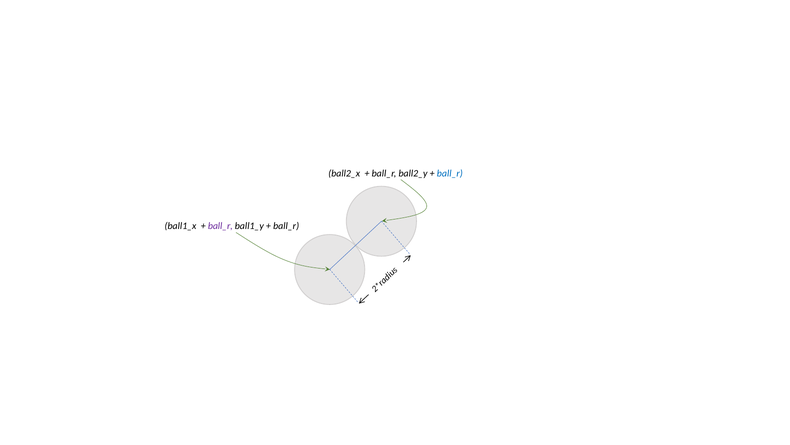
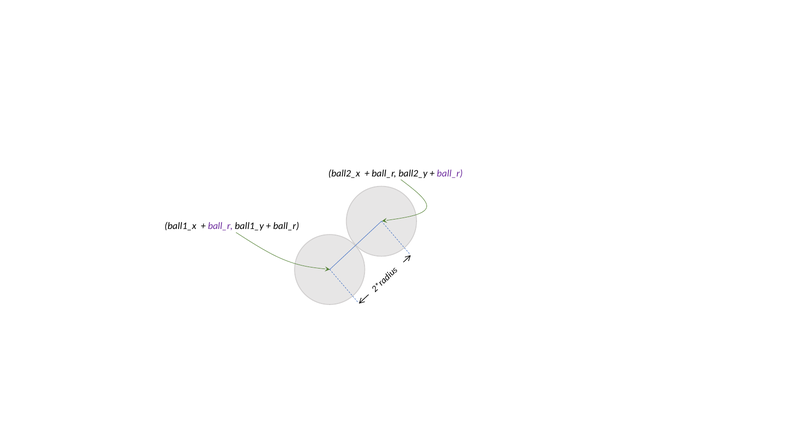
ball_r colour: blue -> purple (450, 173)
